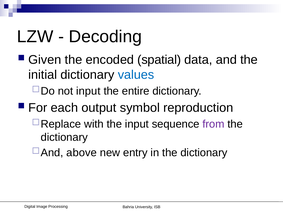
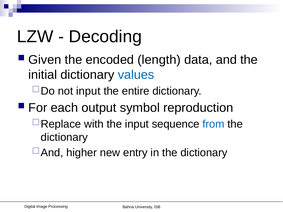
spatial: spatial -> length (159, 60)
from colour: purple -> blue (213, 124)
above: above -> higher (82, 153)
